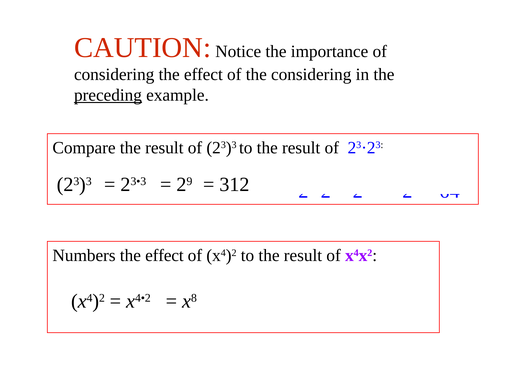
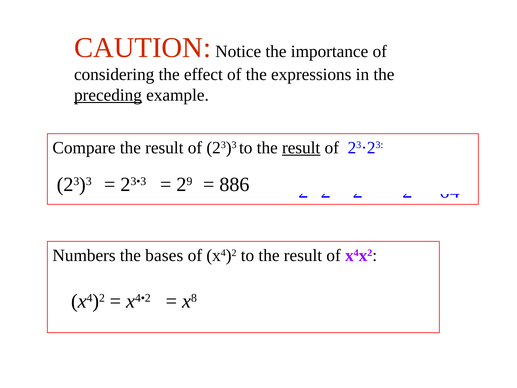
the considering: considering -> expressions (311, 74)
result underline: none -> present (301, 148)
312: 312 -> 886 (235, 184)
effect: effect -> bases (164, 255)
